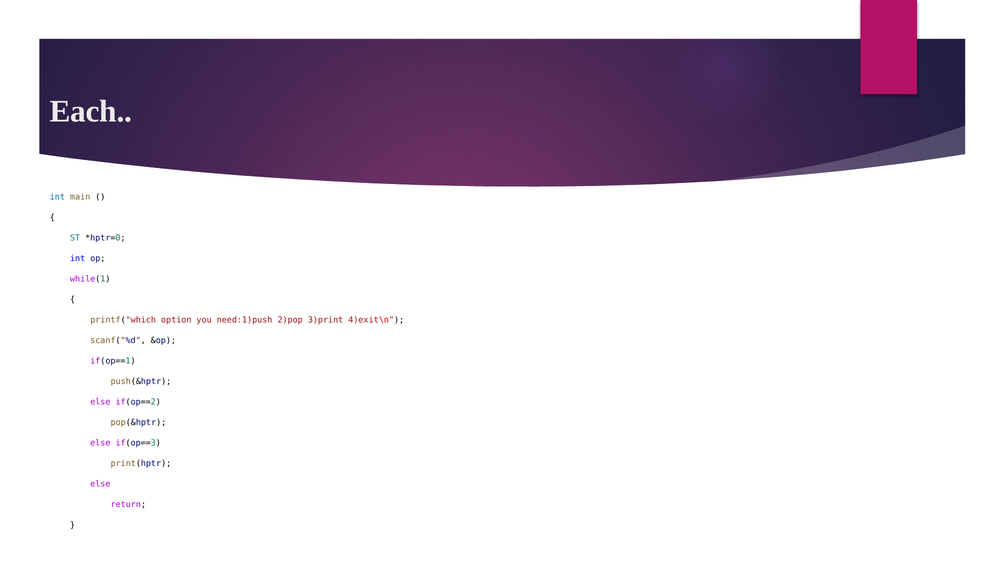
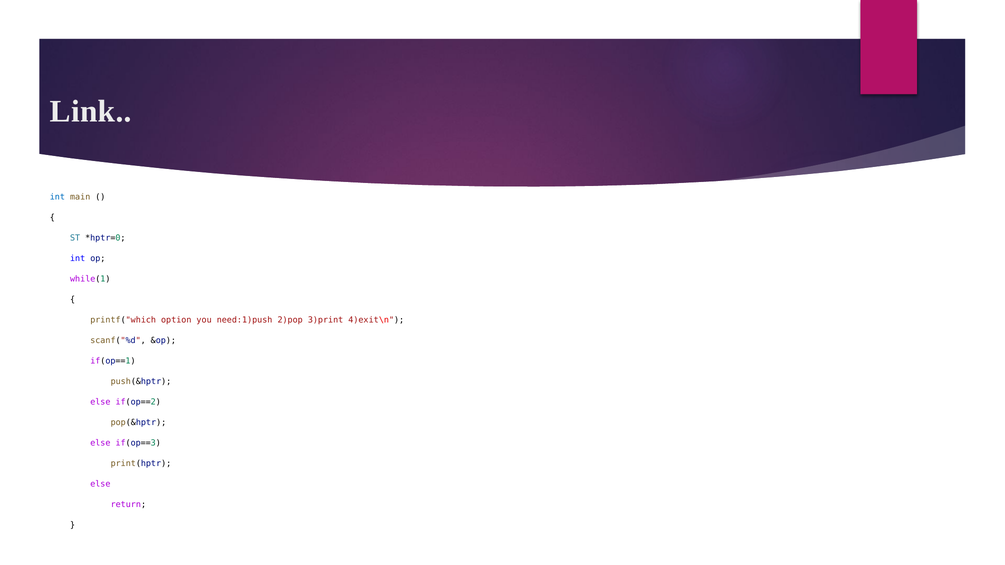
Each: Each -> Link (91, 112)
